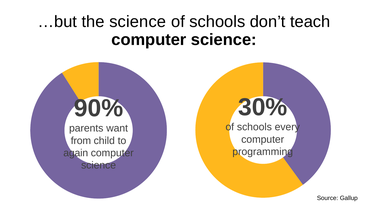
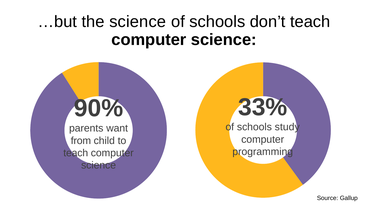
30%: 30% -> 33% (263, 107)
every: every -> study (287, 127)
again: again -> teach (76, 153)
